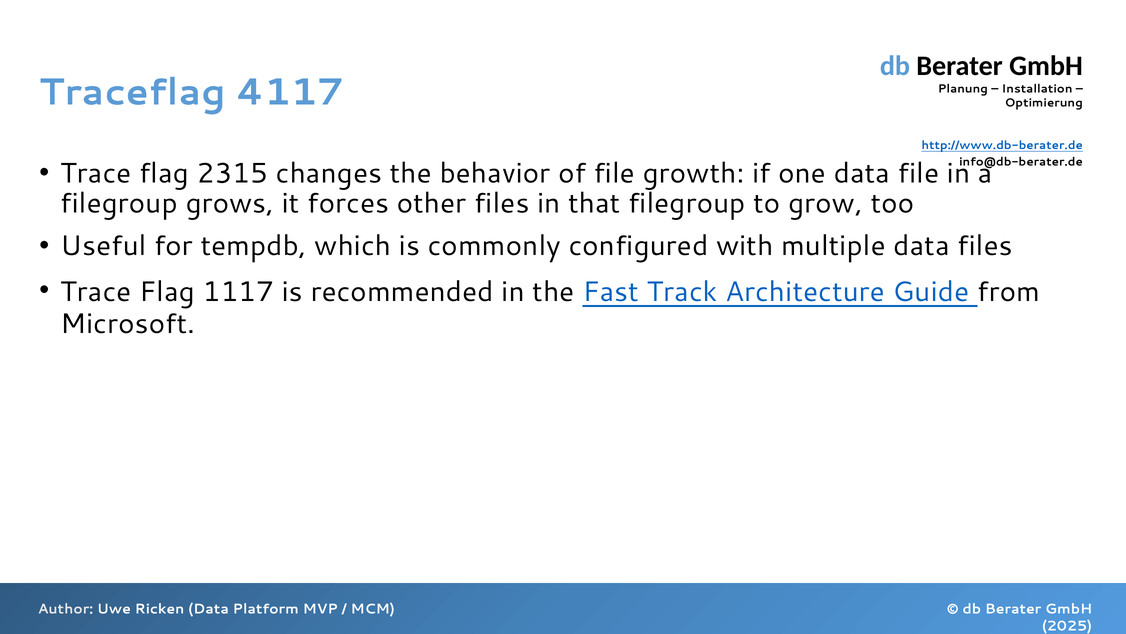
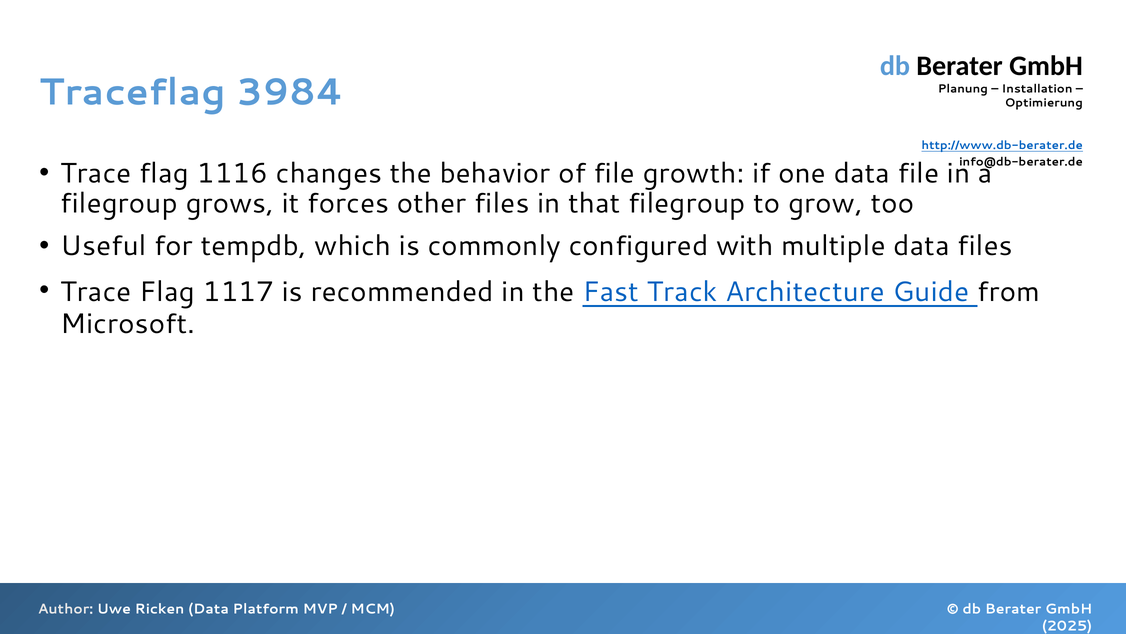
4117: 4117 -> 3984 (290, 92)
2315: 2315 -> 1116 (232, 173)
